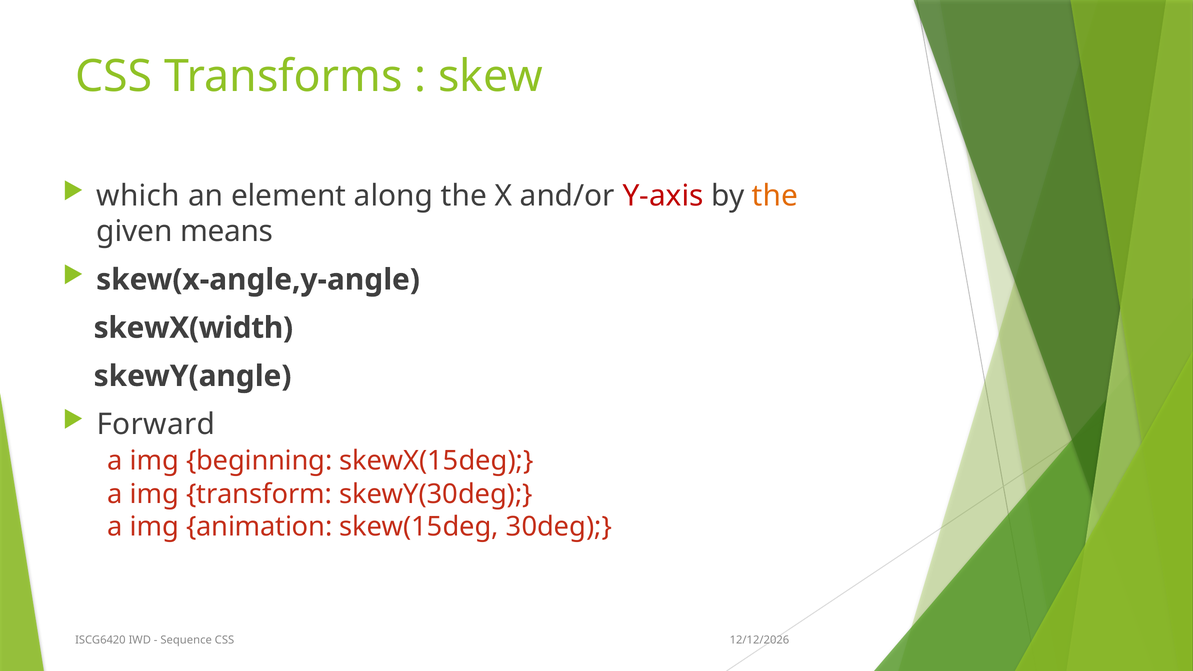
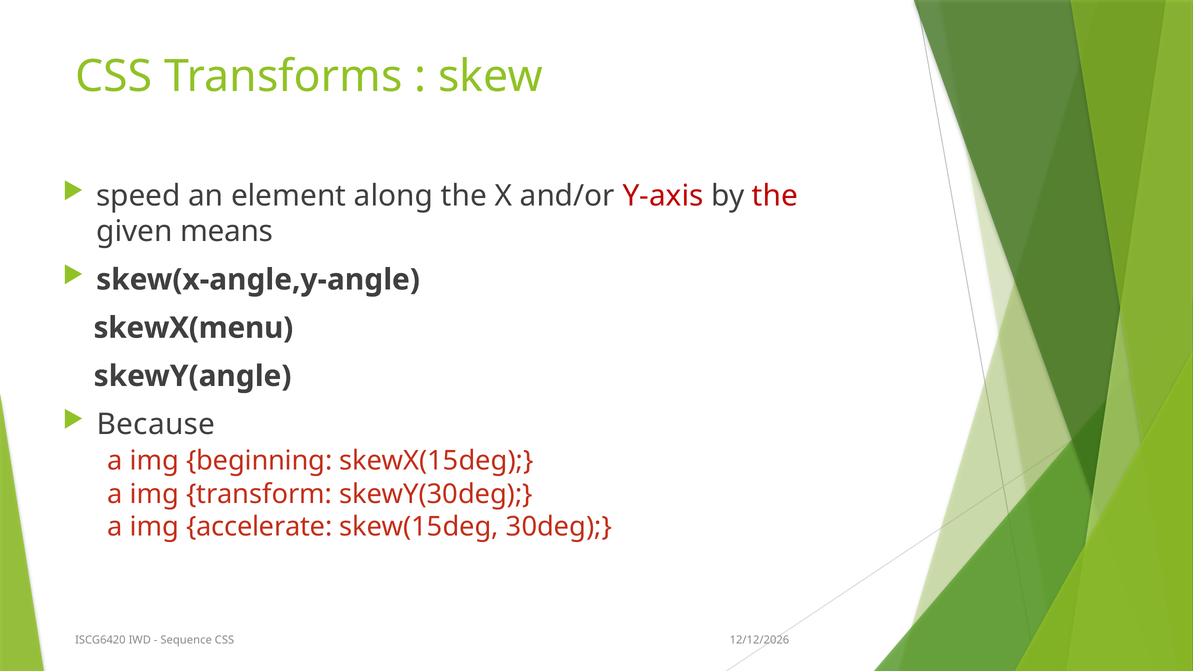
which: which -> speed (138, 196)
the colour: orange -> red (775, 196)
skewX(width: skewX(width -> skewX(menu (193, 328)
Forward: Forward -> Because (156, 424)
animation: animation -> accelerate (259, 527)
